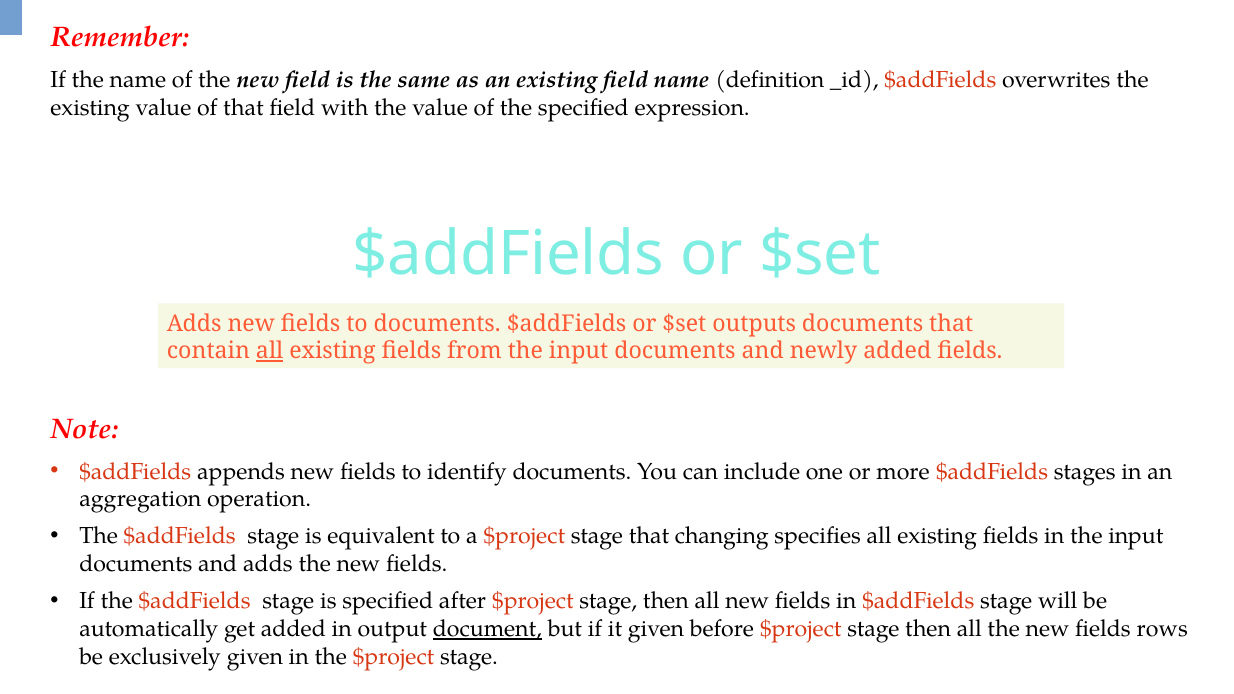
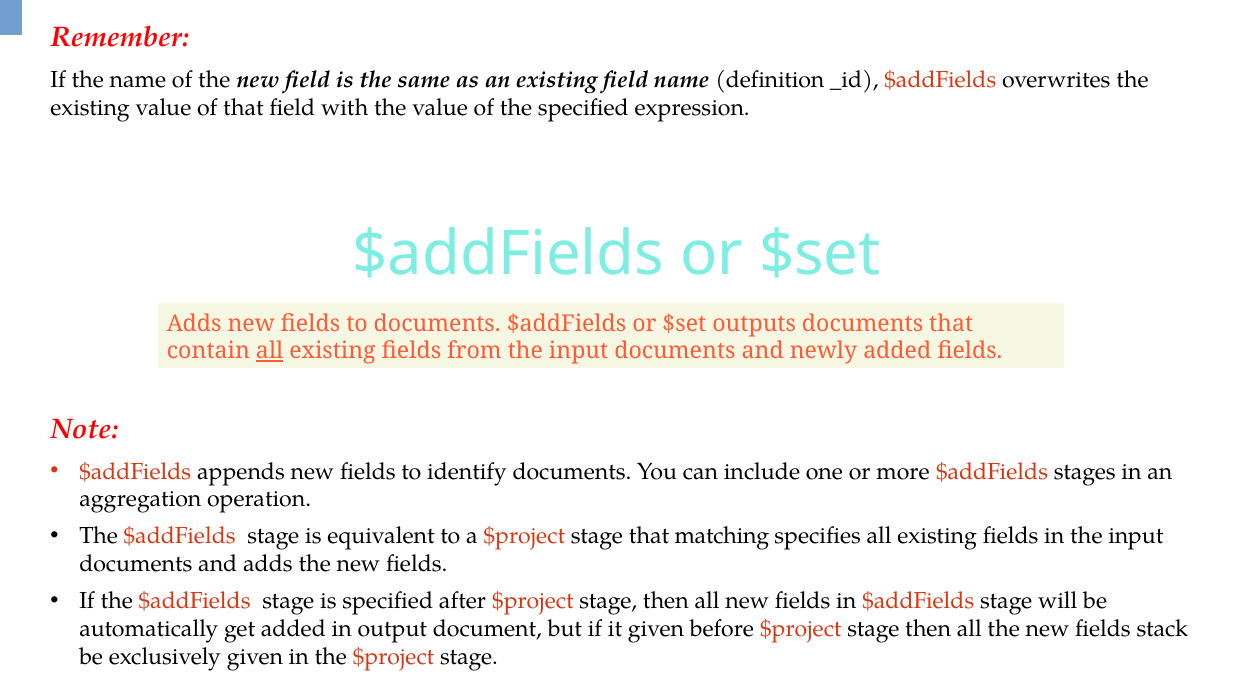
changing: changing -> matching (722, 536)
document underline: present -> none (487, 629)
rows: rows -> stack (1162, 629)
